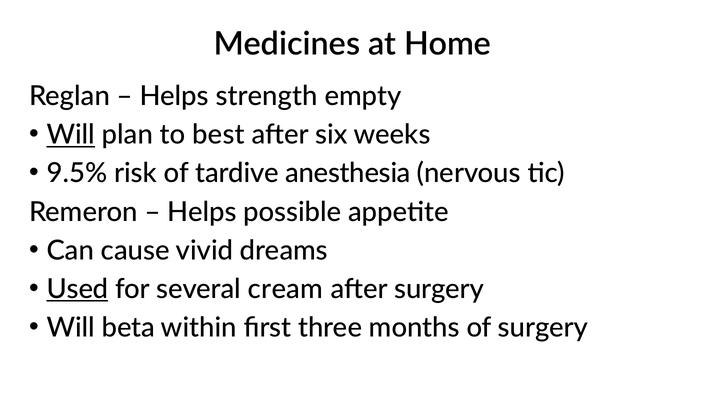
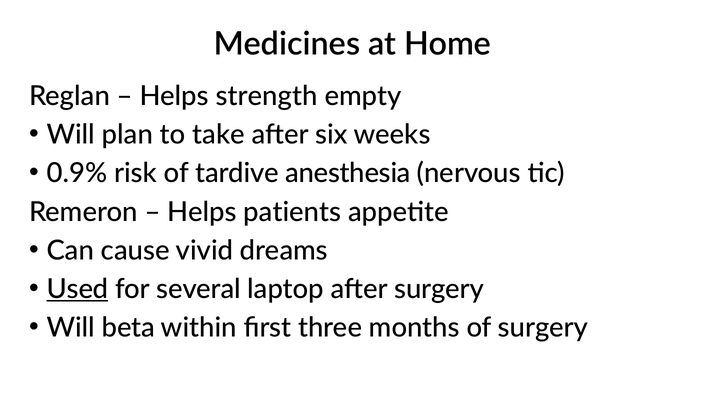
Will underline: present -> none (71, 135)
best: best -> take (219, 135)
9.5%: 9.5% -> 0.9% (77, 173)
possible: possible -> patients (292, 212)
cream: cream -> laptop (286, 289)
